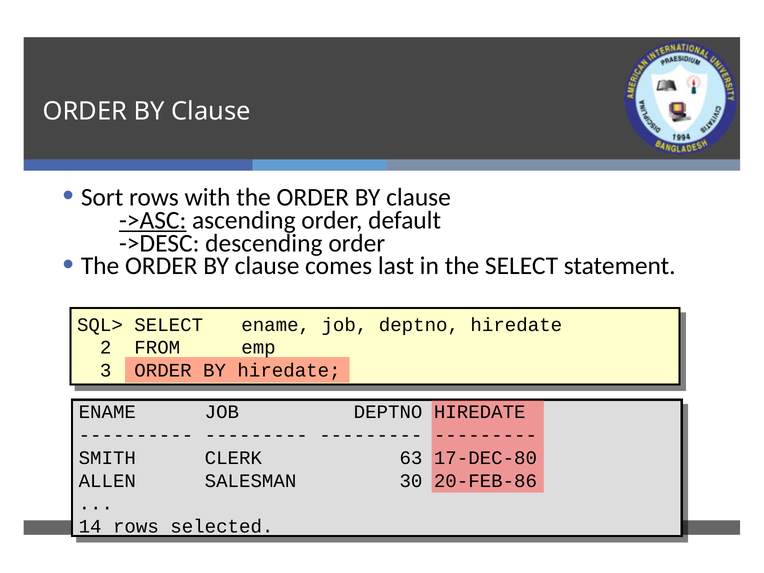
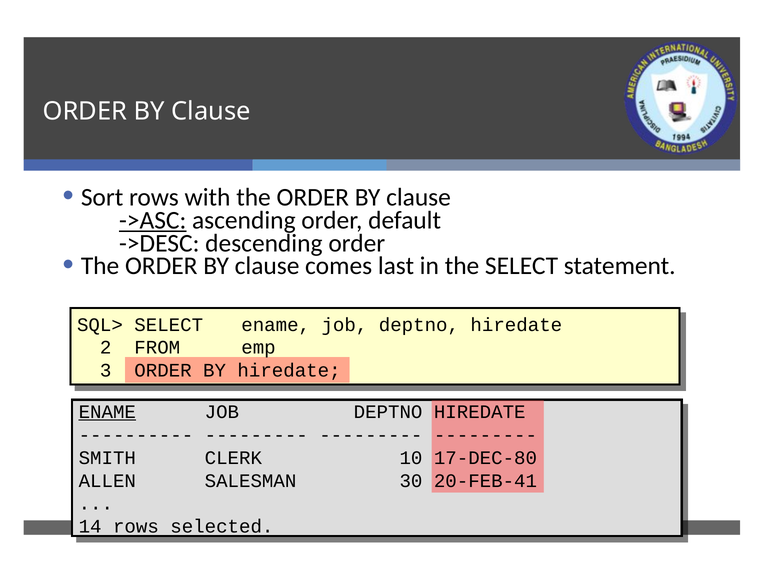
ENAME underline: none -> present (107, 412)
63: 63 -> 10 (411, 458)
20-FEB-86: 20-FEB-86 -> 20-FEB-41 (485, 481)
